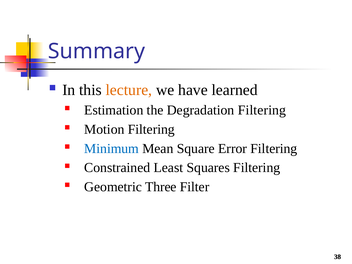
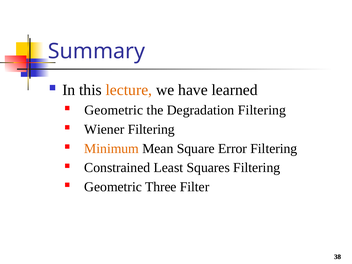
Estimation: Estimation -> Geometric (114, 110)
Motion: Motion -> Wiener (104, 129)
Minimum colour: blue -> orange (112, 148)
